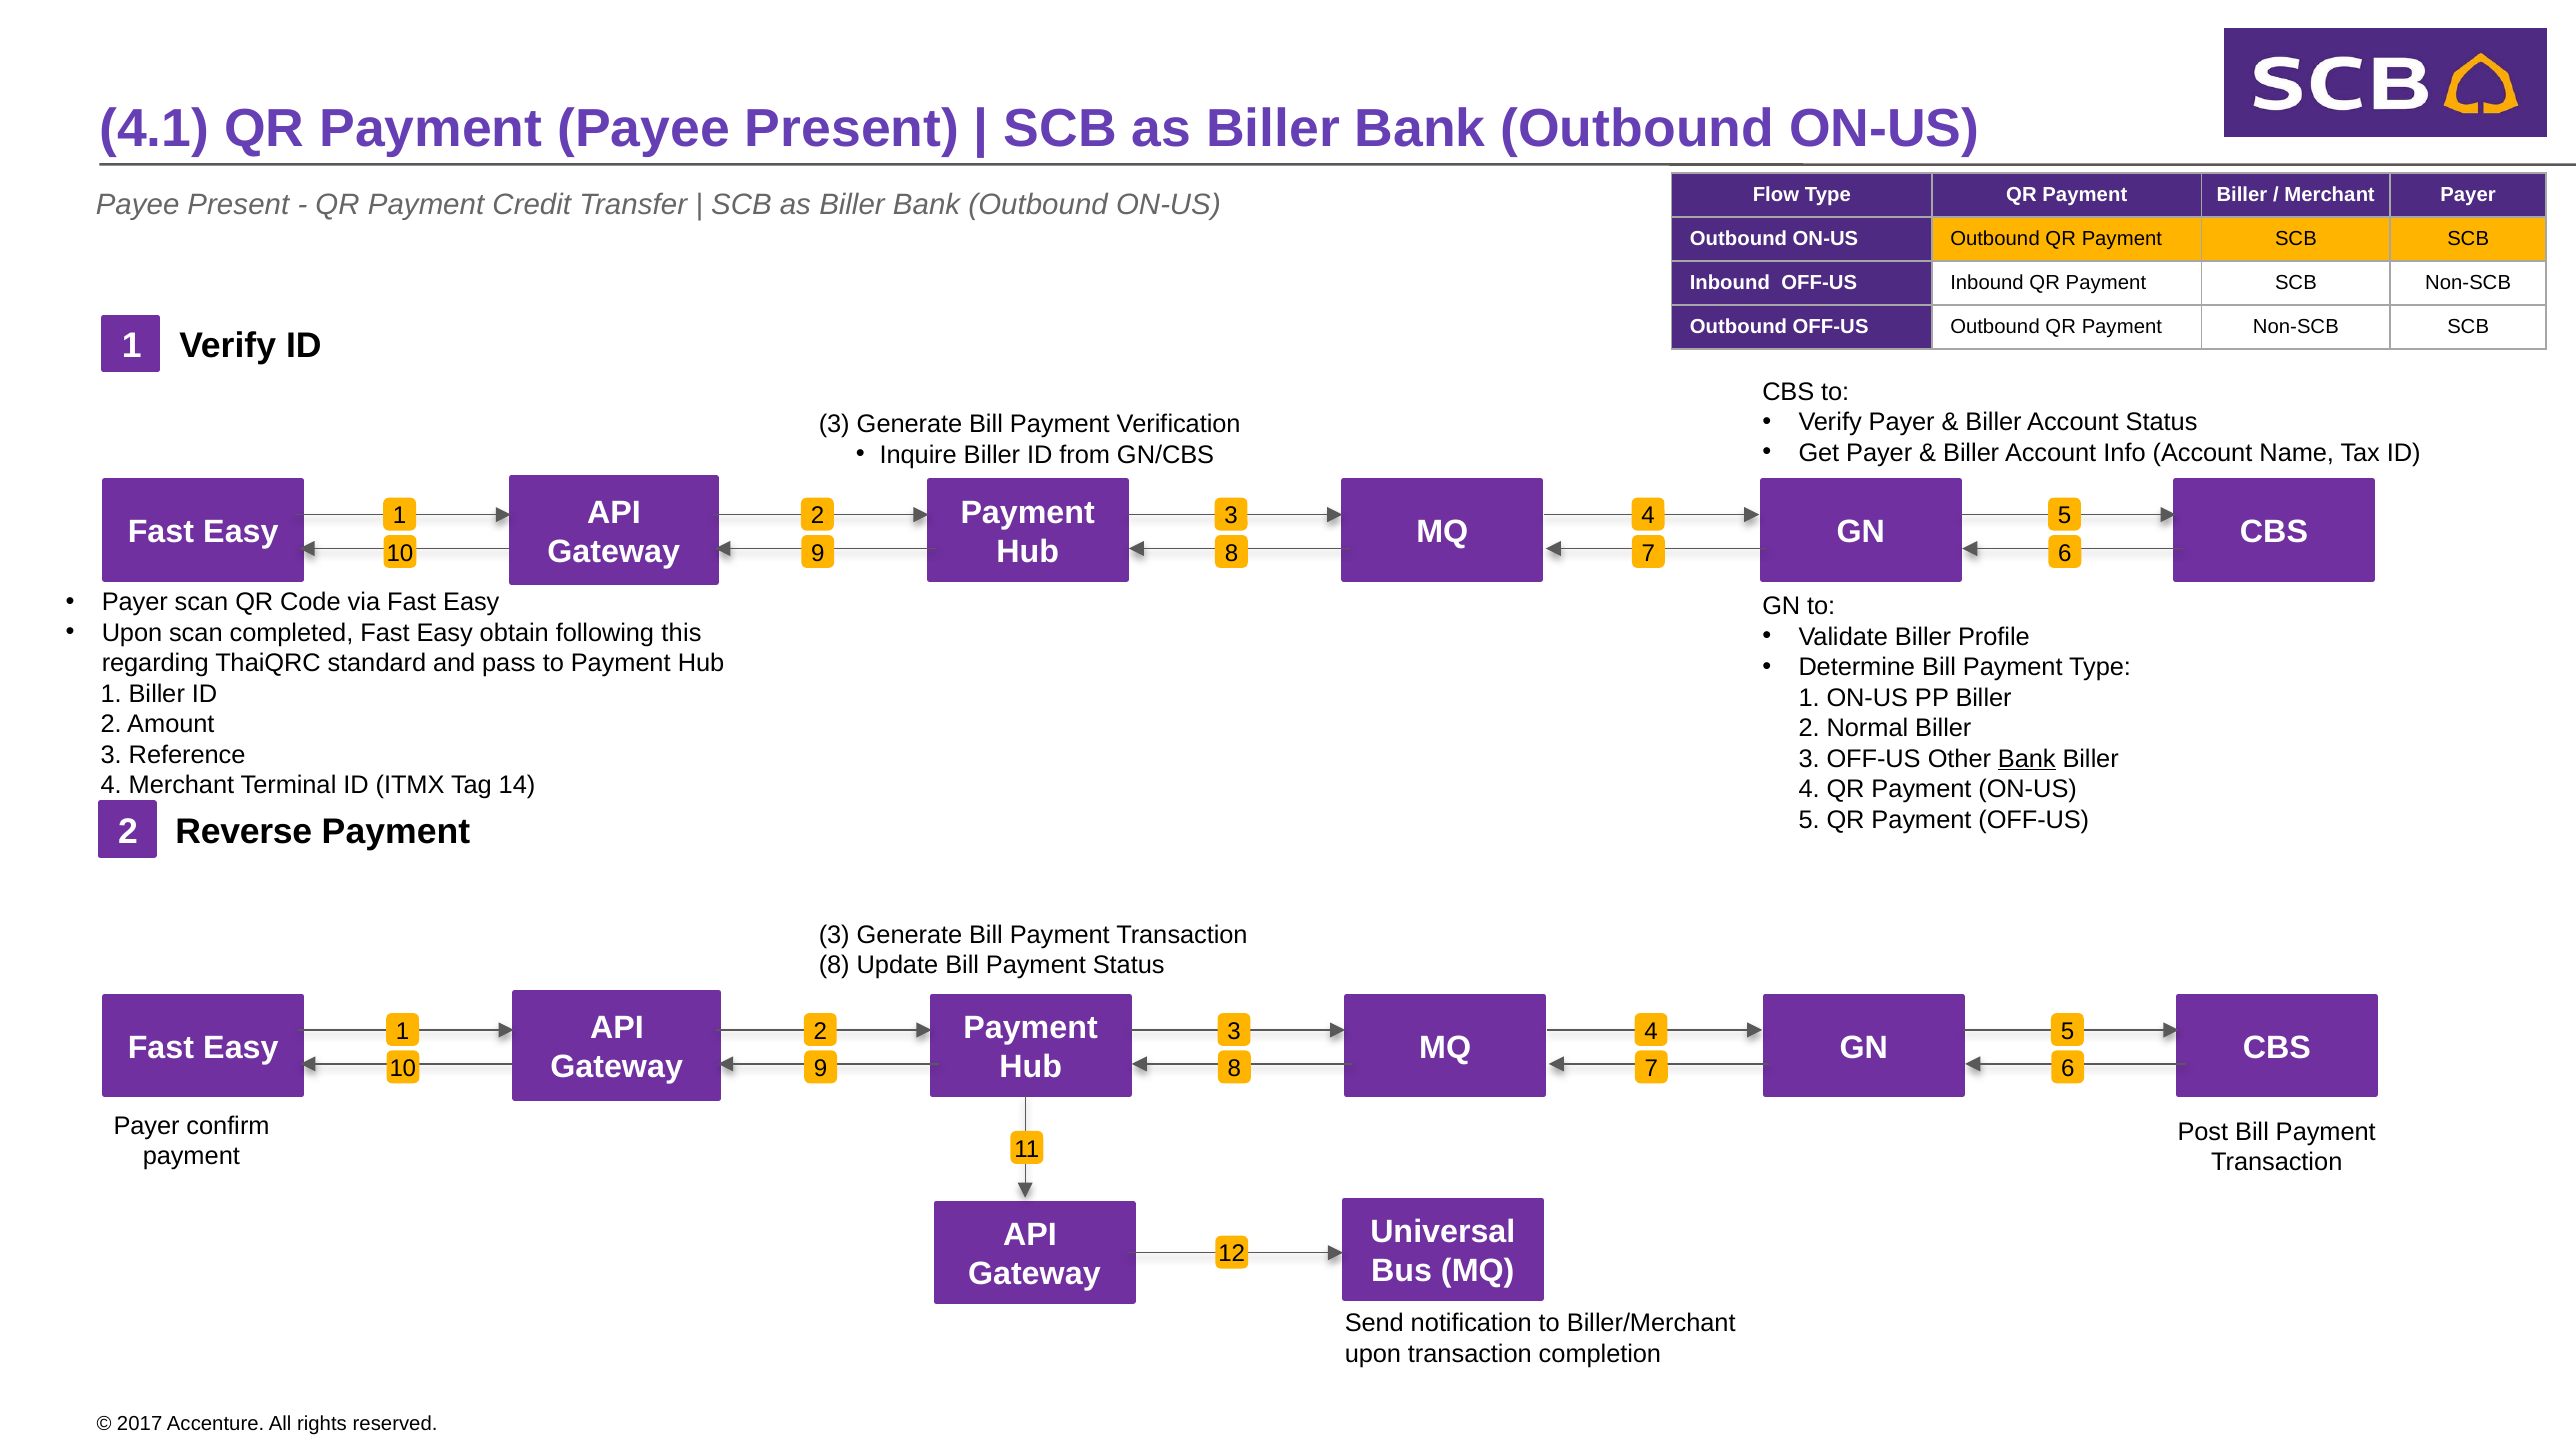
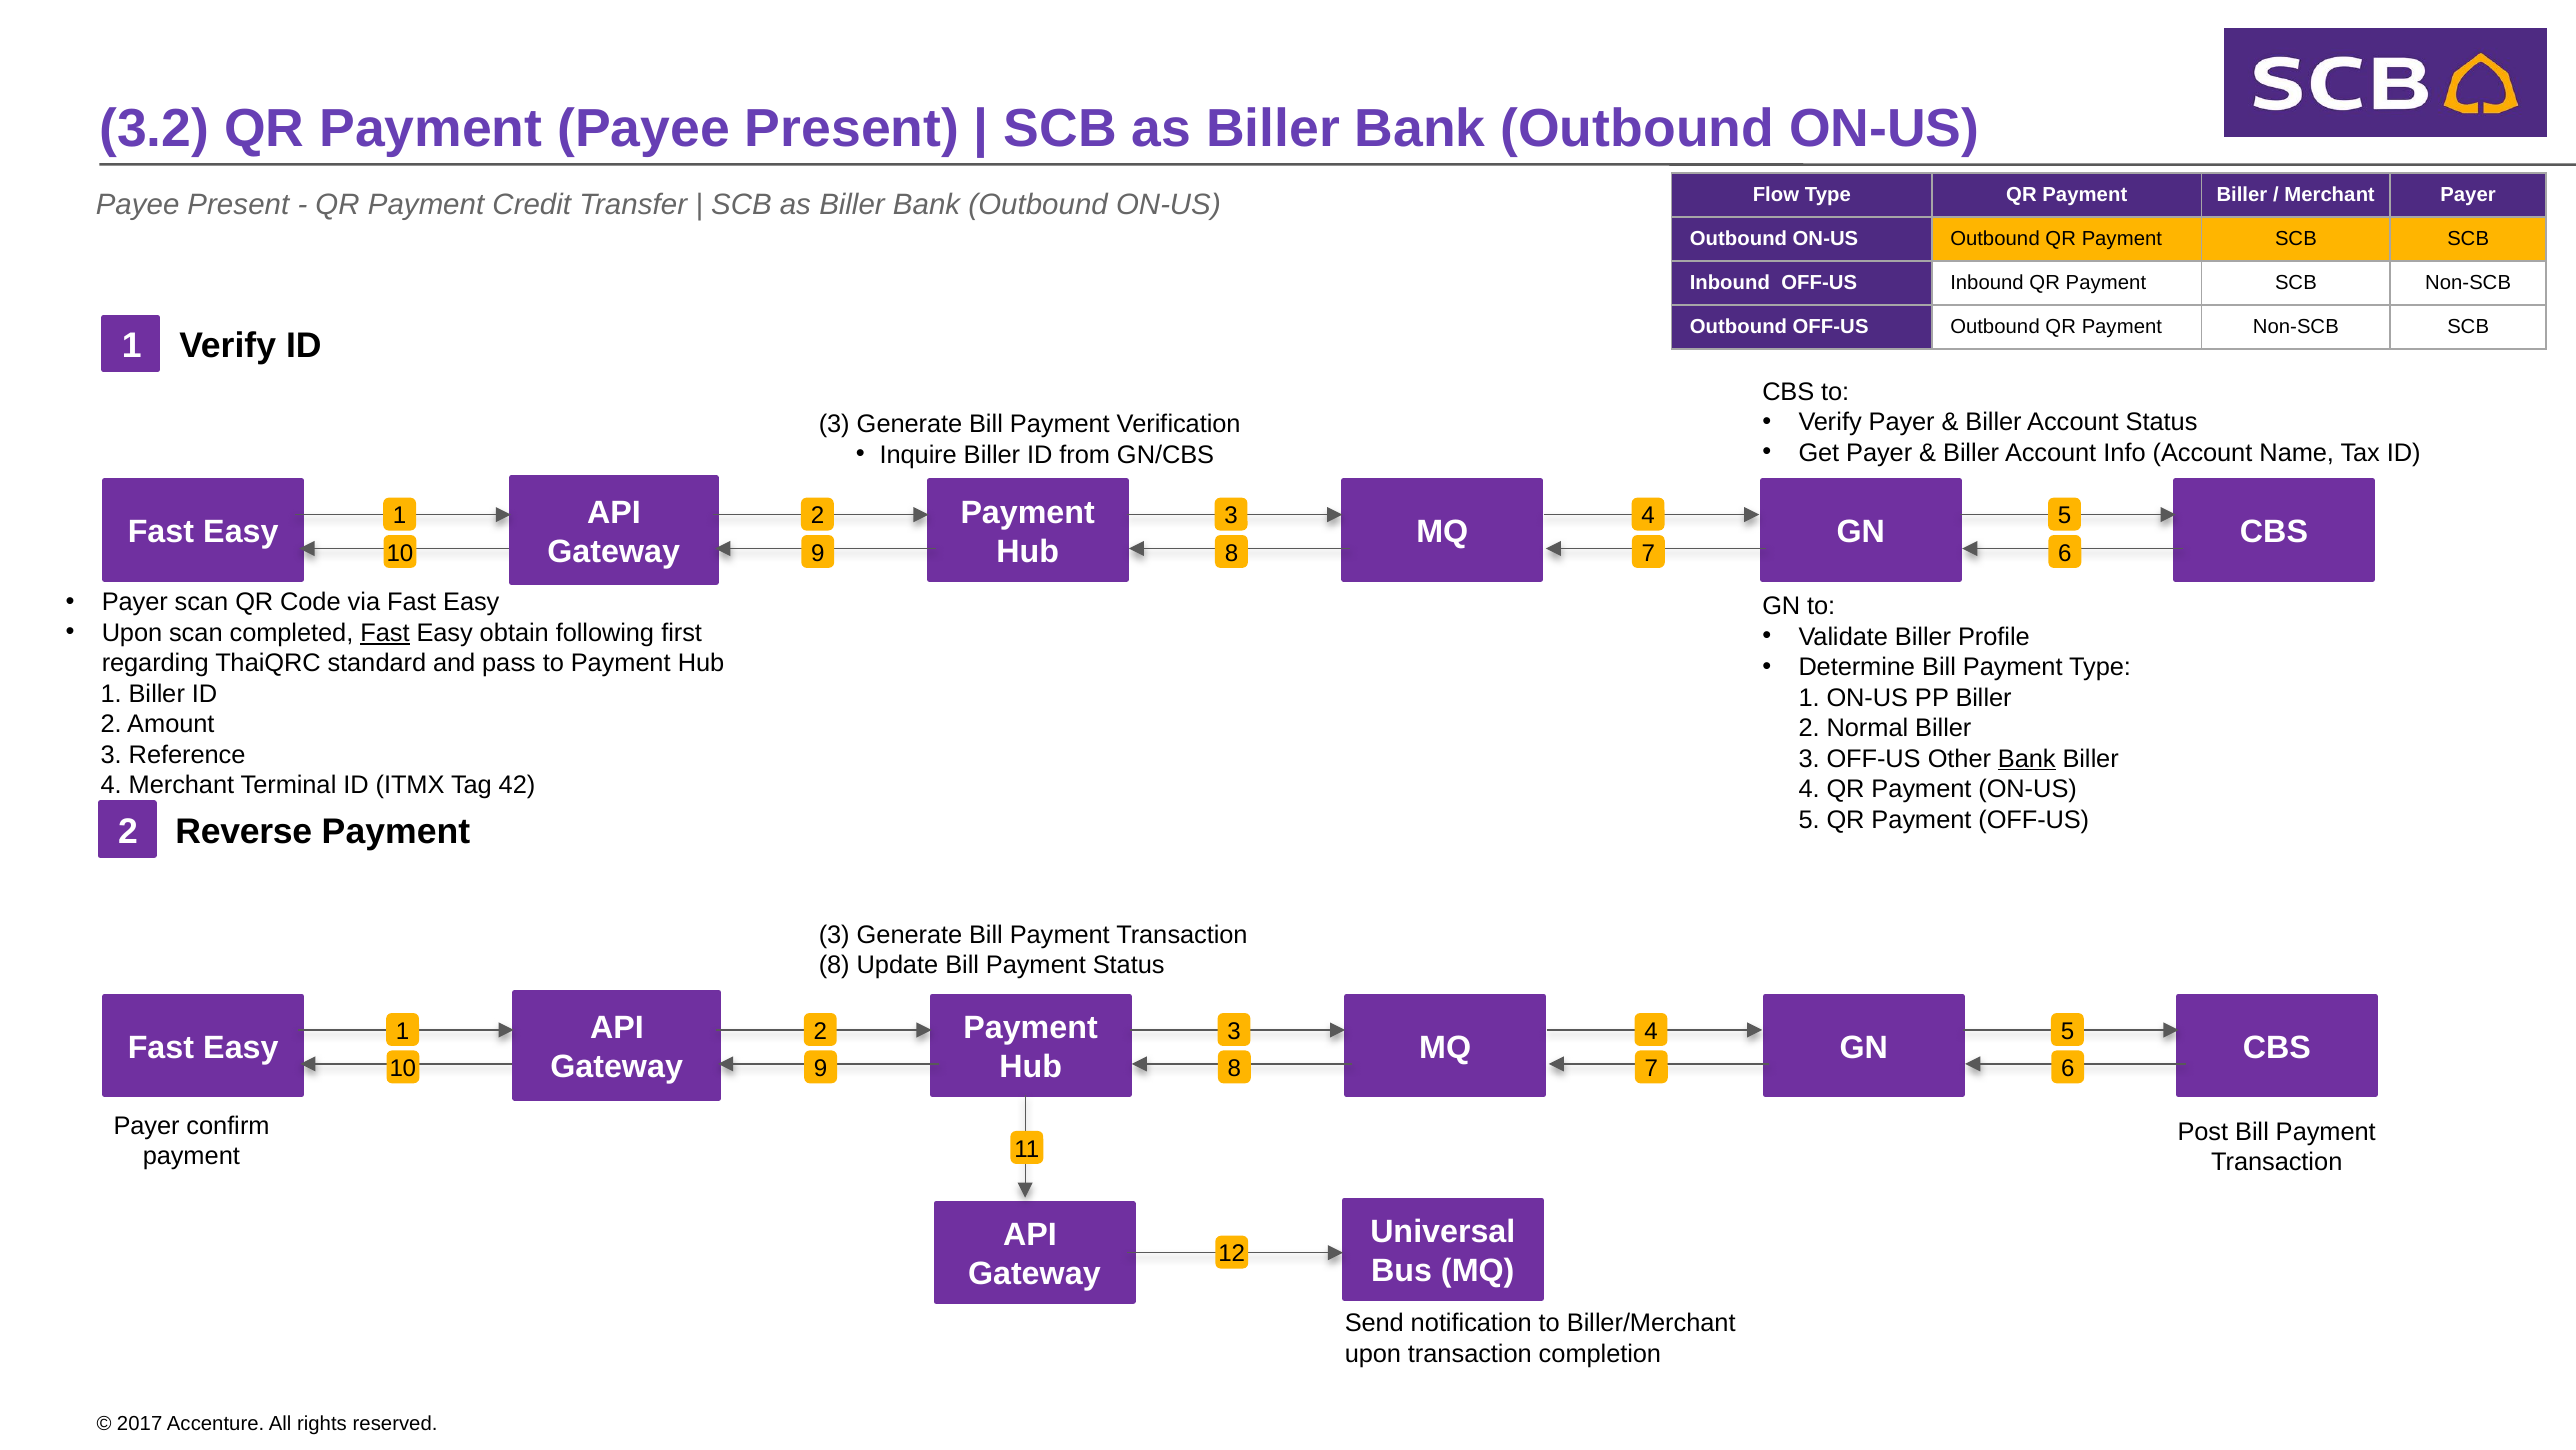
4.1: 4.1 -> 3.2 (154, 129)
Fast underline: none -> present (385, 633)
this: this -> first (682, 633)
14: 14 -> 42 (517, 786)
